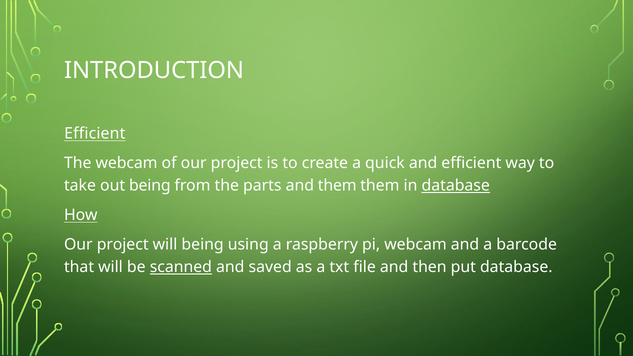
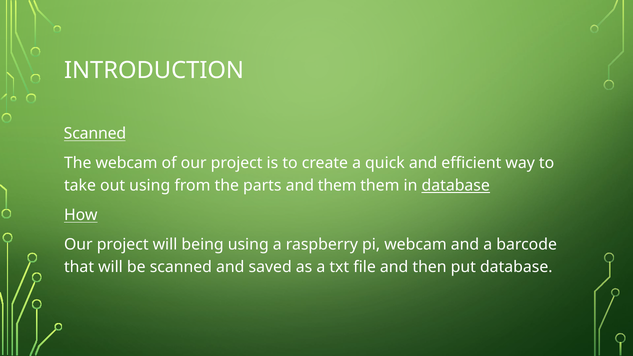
Efficient: Efficient -> Scanned (95, 134)
out being: being -> using (150, 186)
scanned underline: present -> none (181, 267)
